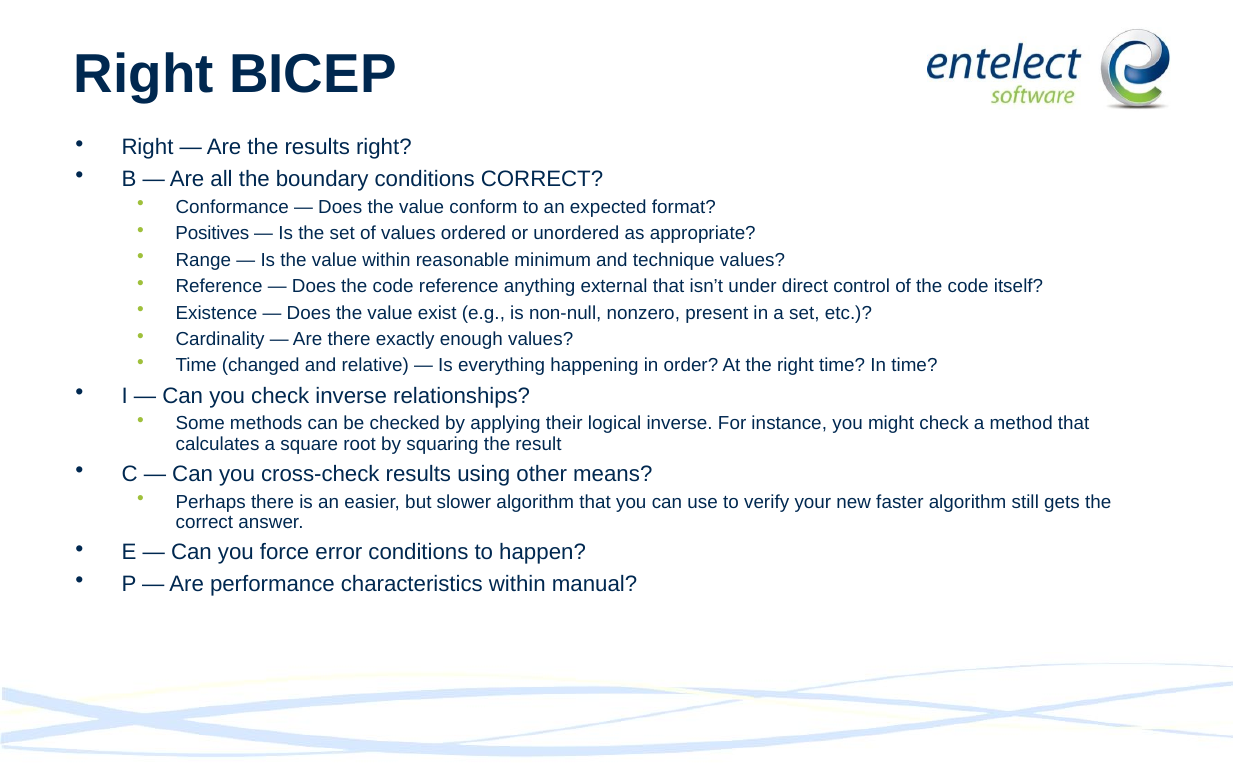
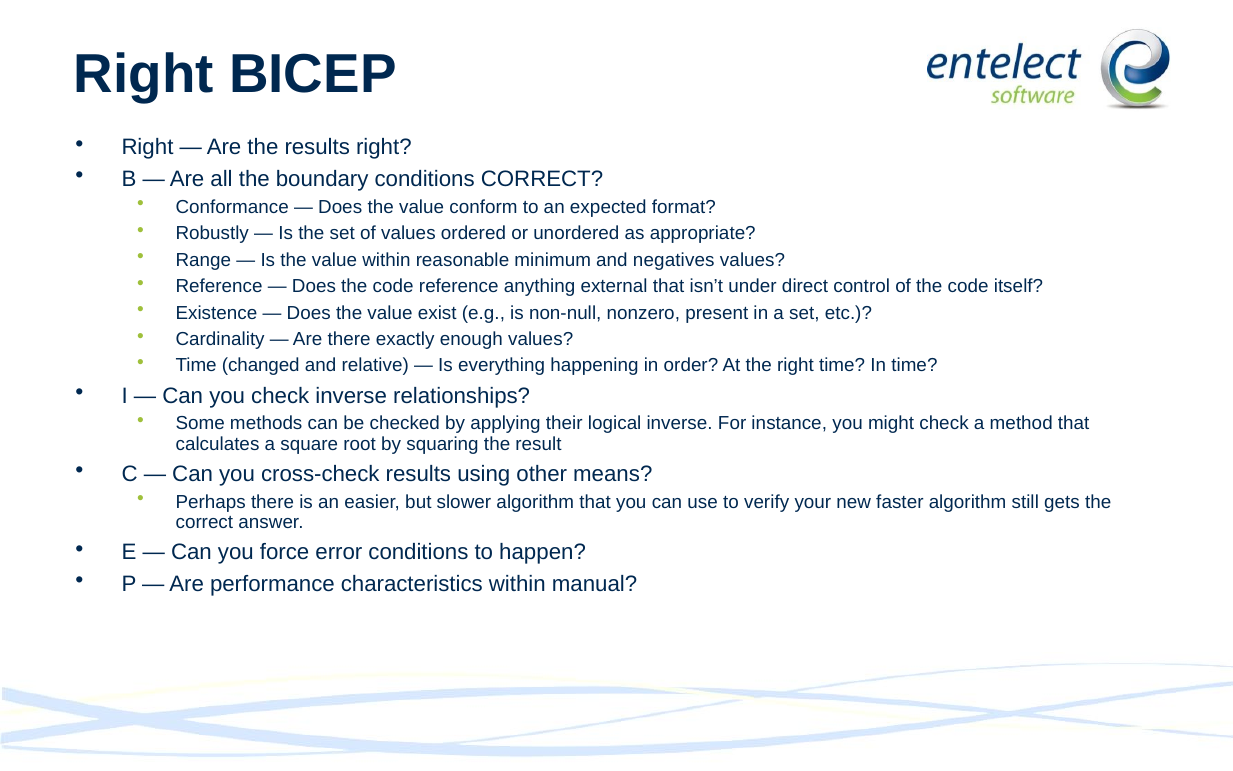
Positives: Positives -> Robustly (212, 233)
technique: technique -> negatives (674, 260)
